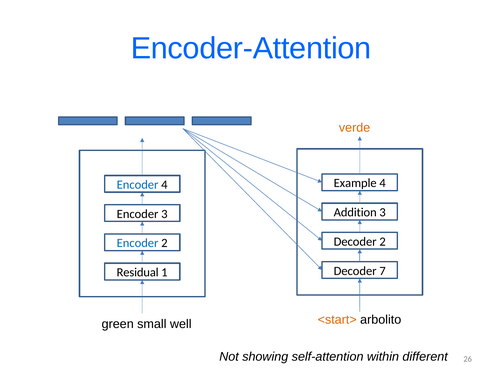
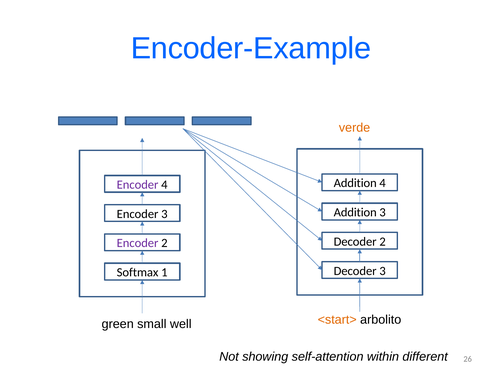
Encoder-Attention: Encoder-Attention -> Encoder-Example (251, 49)
Example: Example -> Addition (355, 183)
Encoder colour: blue -> purple (138, 185)
Encoder colour: blue -> purple (138, 243)
Decoder 7: 7 -> 3 (383, 271)
Residual: Residual -> Softmax (138, 273)
